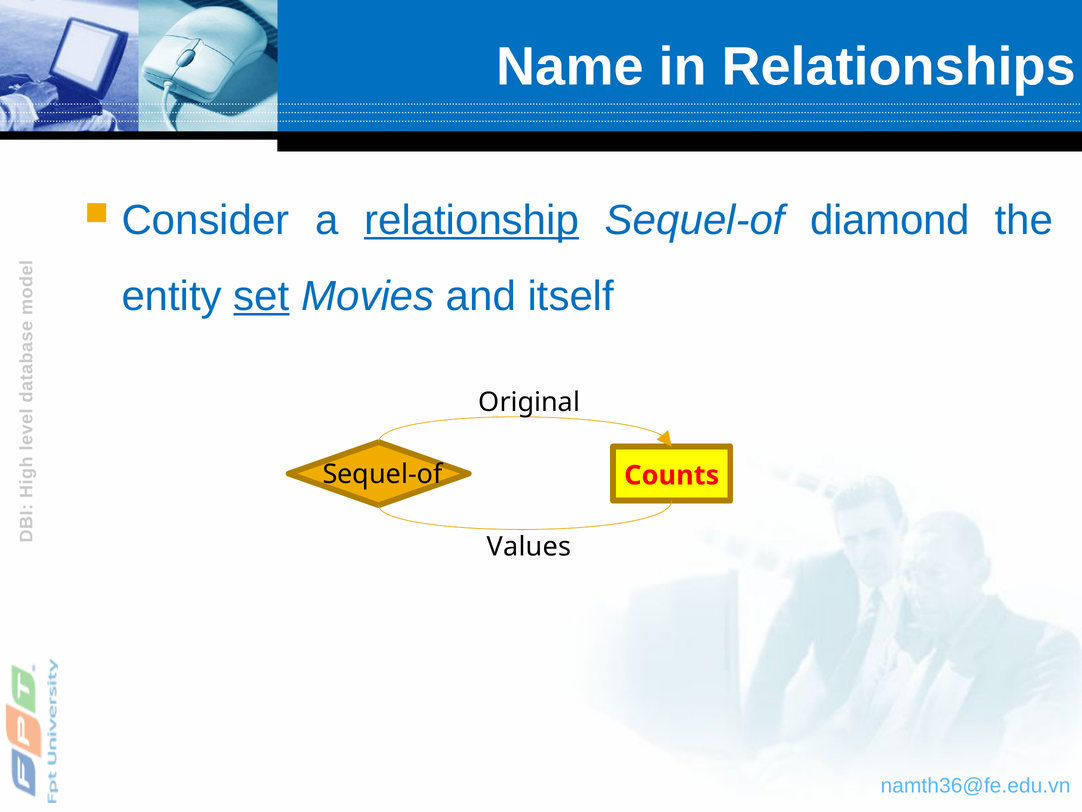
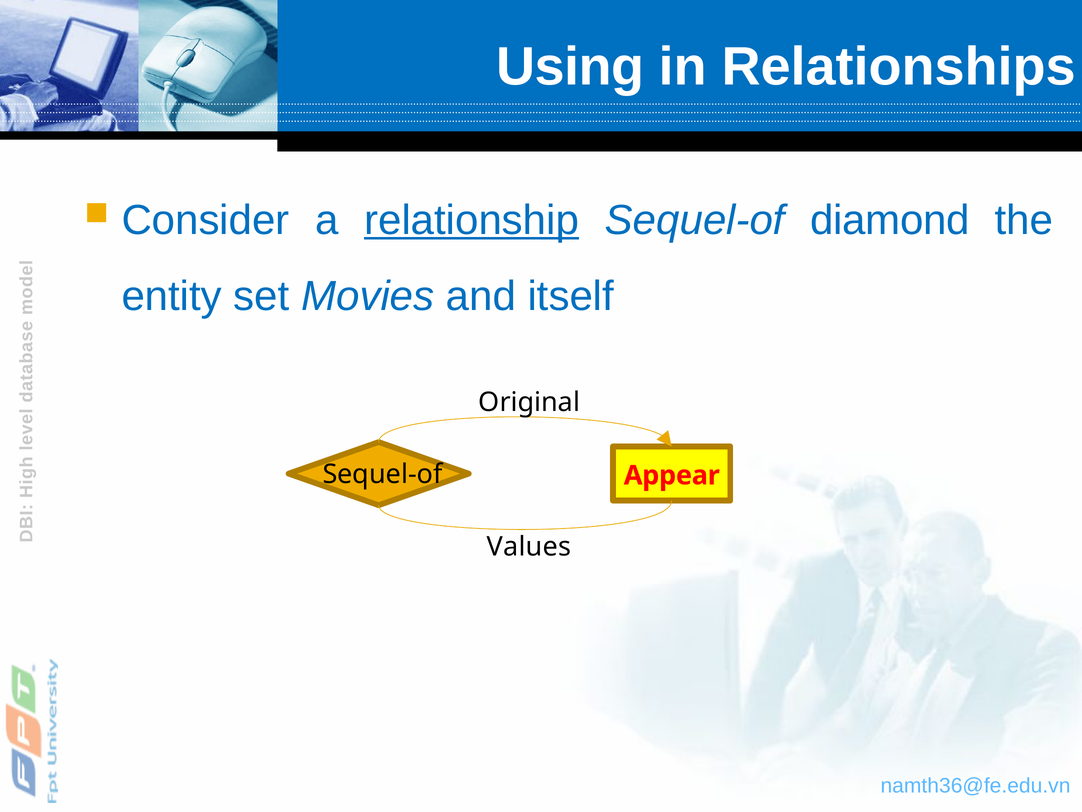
Name: Name -> Using (570, 67)
set underline: present -> none (261, 296)
Counts: Counts -> Appear (672, 475)
